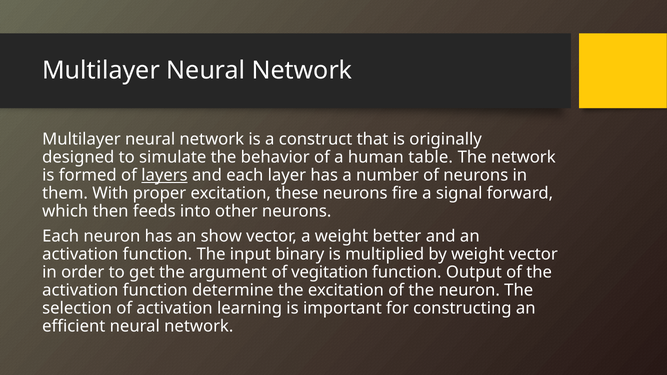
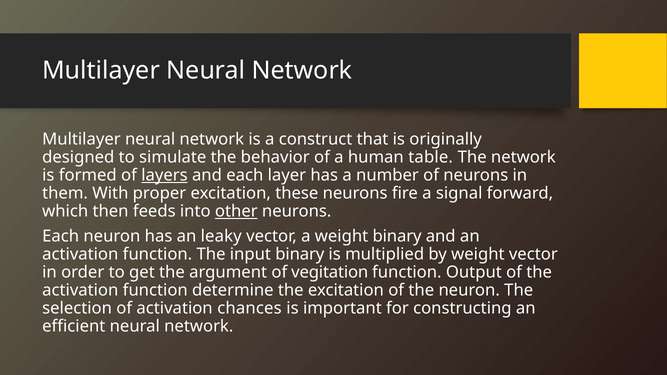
other underline: none -> present (236, 211)
show: show -> leaky (221, 236)
weight better: better -> binary (397, 236)
learning: learning -> chances (249, 308)
